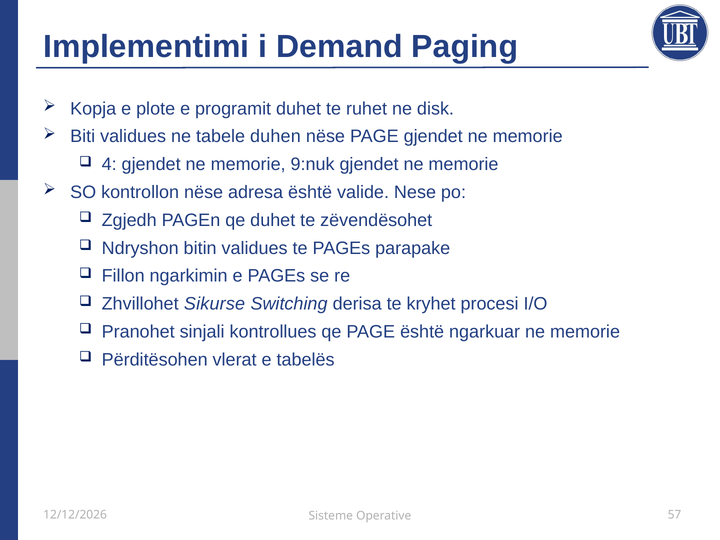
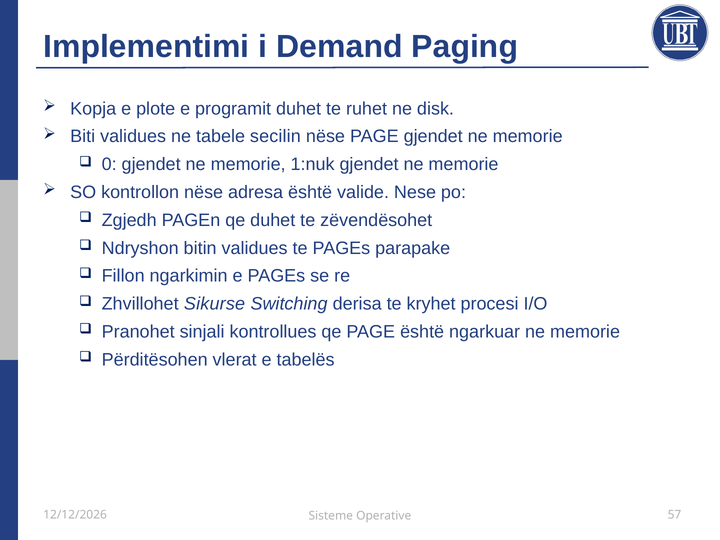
duhen: duhen -> secilin (275, 137)
4: 4 -> 0 (109, 164)
9:nuk: 9:nuk -> 1:nuk (313, 164)
